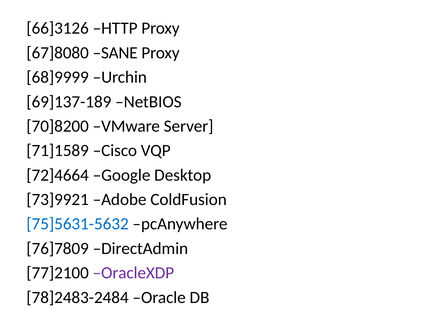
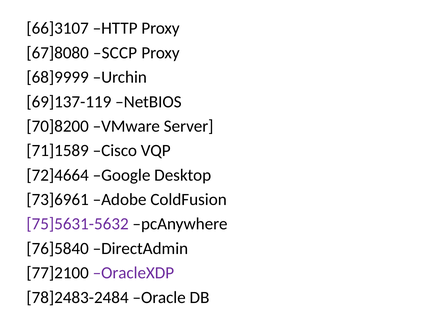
66]3126: 66]3126 -> 66]3107 (58, 28)
SANE: SANE -> SCCP (115, 53)
69]137-189: 69]137-189 -> 69]137-119 (69, 102)
73]9921: 73]9921 -> 73]6961 (58, 200)
75]5631-5632 colour: blue -> purple (78, 224)
76]7809: 76]7809 -> 76]5840 (58, 248)
